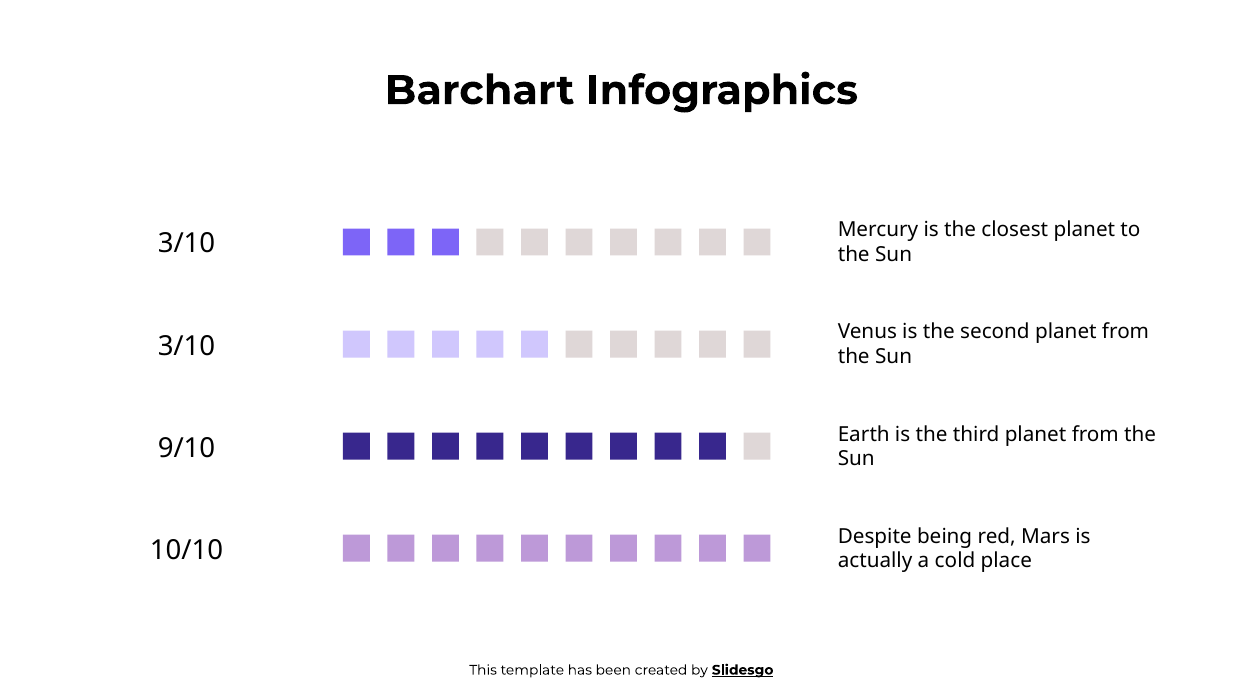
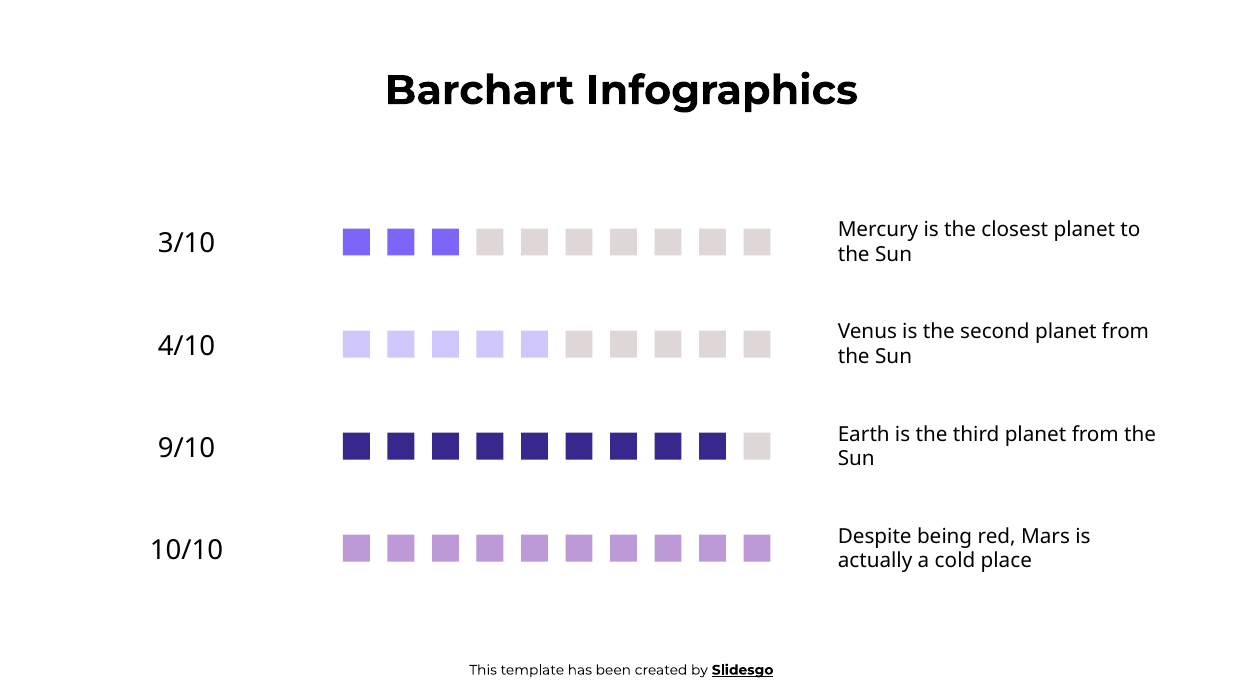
3/10: 3/10 -> 4/10 (186, 346)
